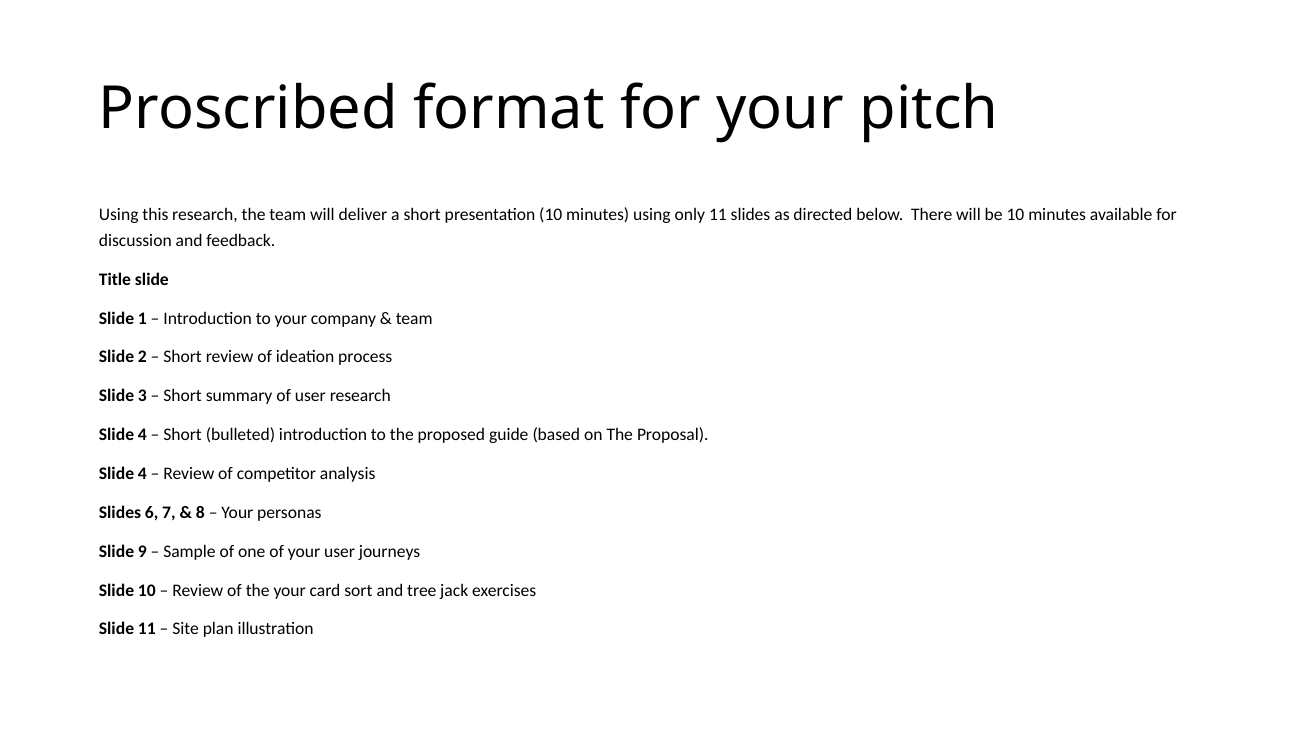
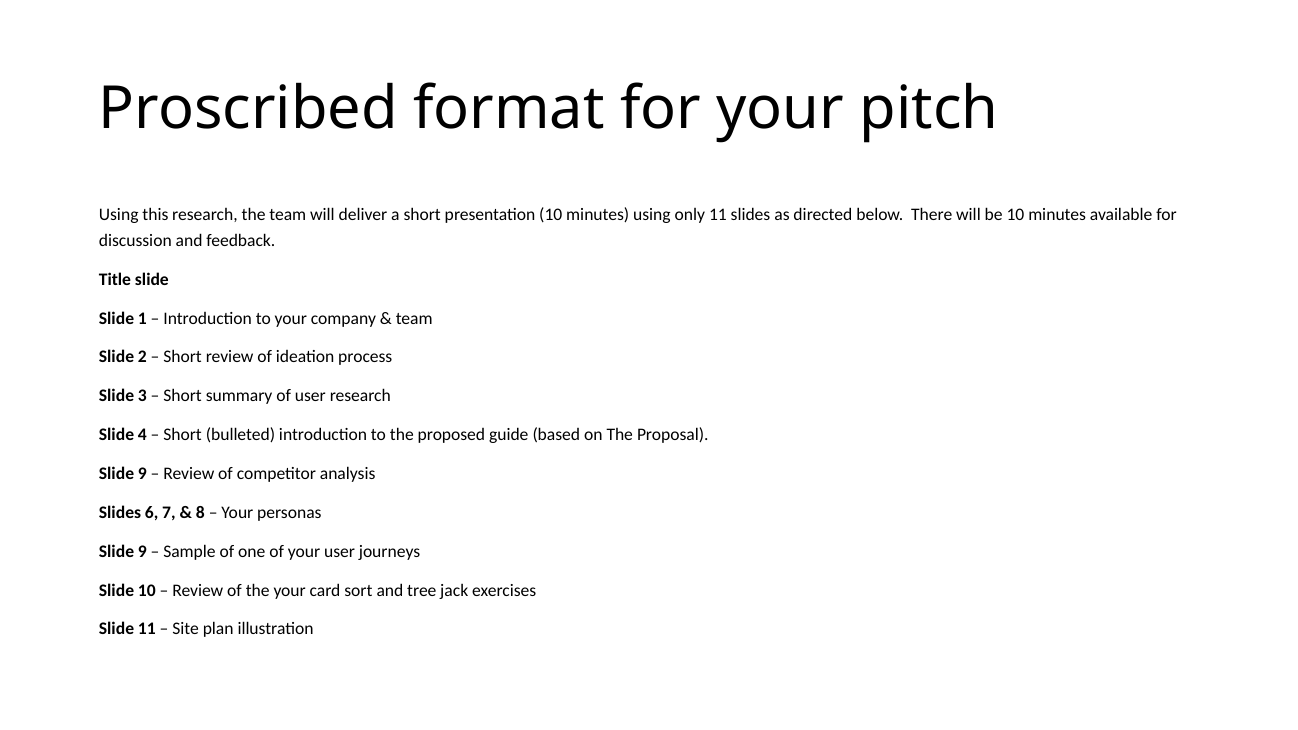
4: 4 -> 9 (142, 474)
